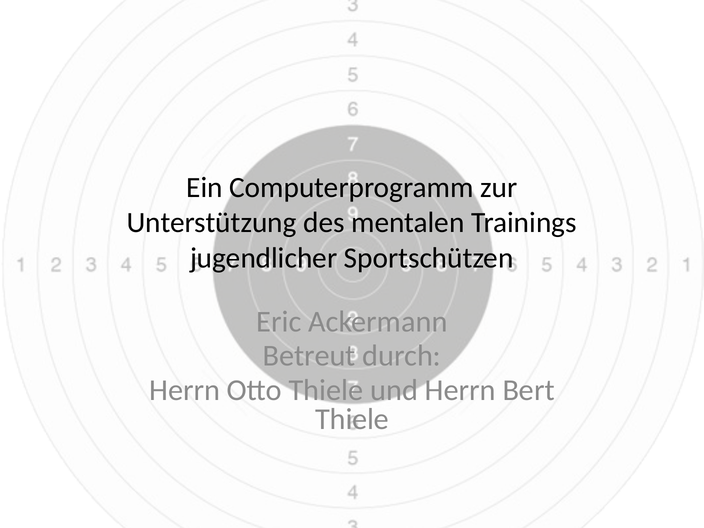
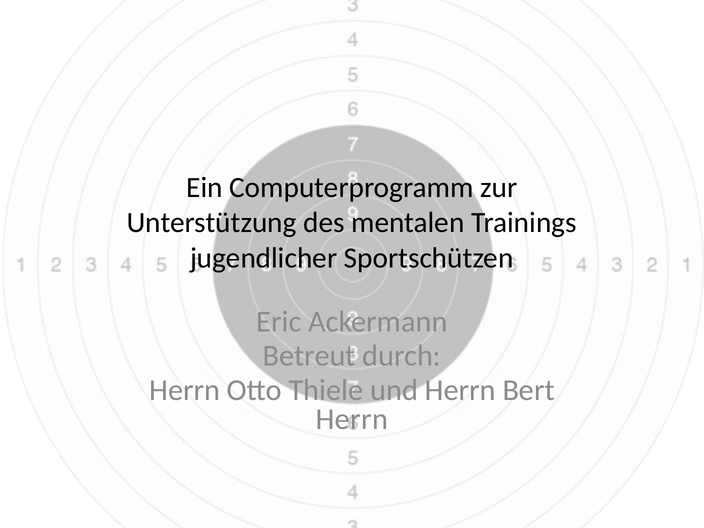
Thiele: Thiele -> Herrn (352, 419)
